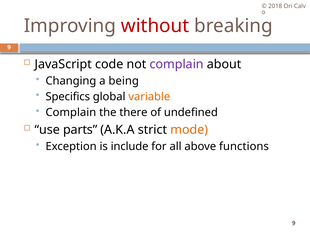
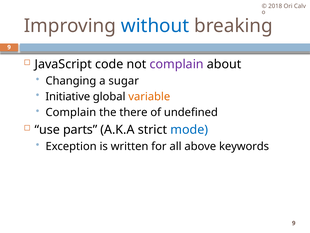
without colour: red -> blue (155, 26)
being: being -> sugar (124, 81)
Specifics: Specifics -> Initiative (68, 96)
mode colour: orange -> blue (189, 130)
include: include -> written (130, 146)
functions: functions -> keywords (244, 146)
